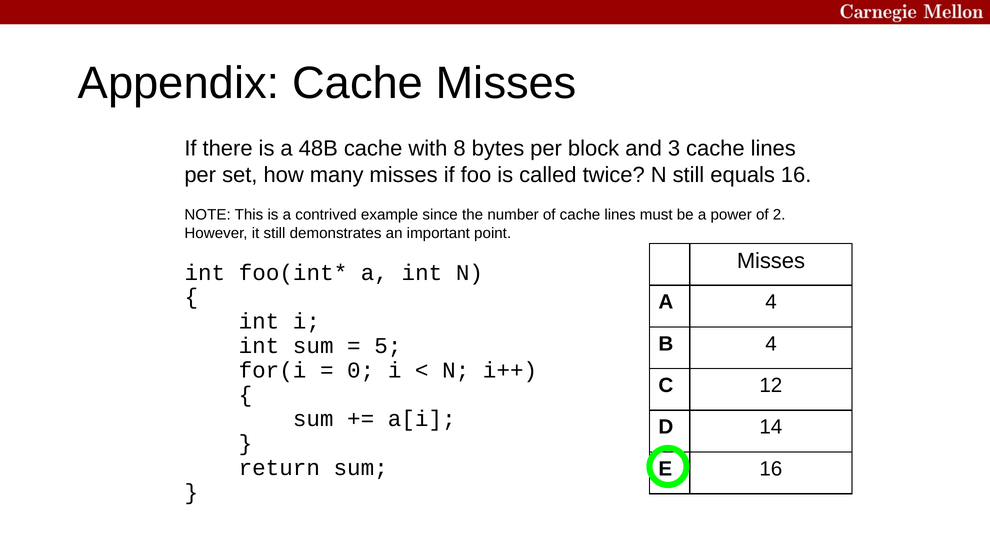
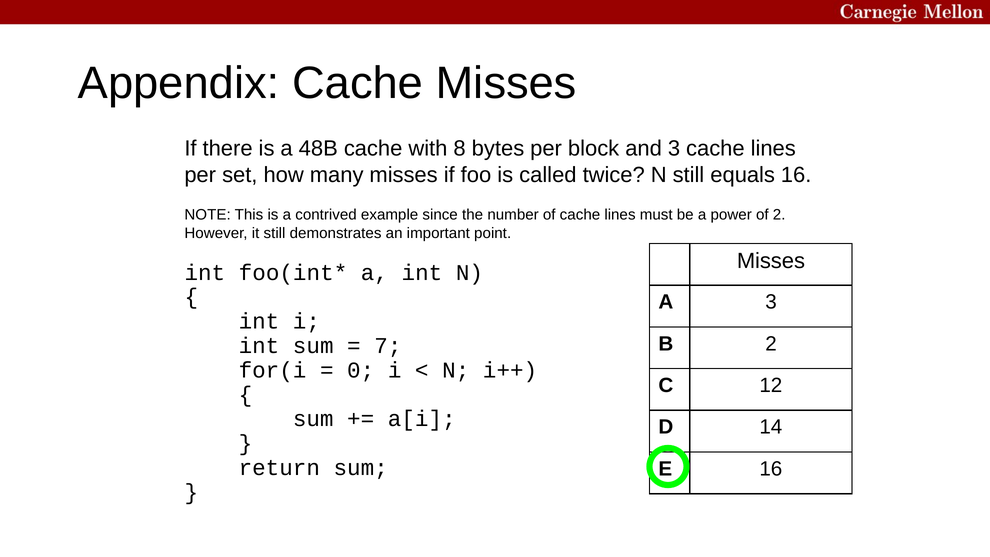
A 4: 4 -> 3 (771, 302)
B 4: 4 -> 2 (771, 344)
5: 5 -> 7 (388, 346)
